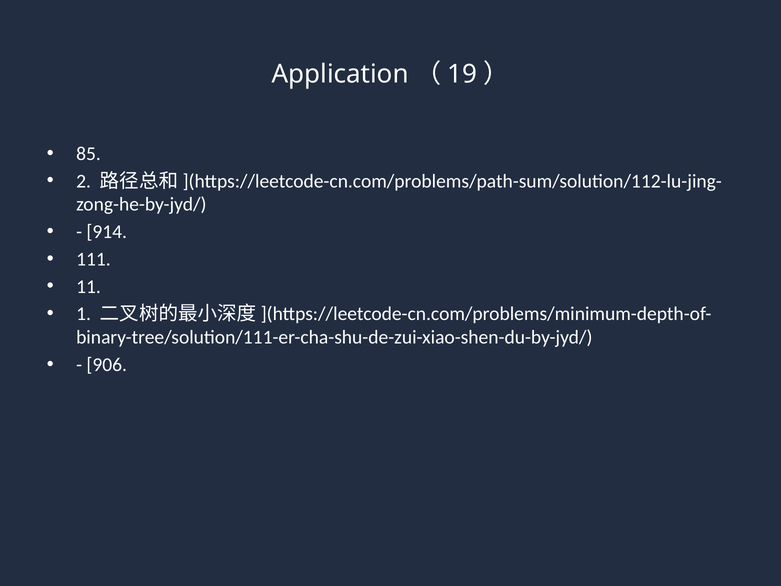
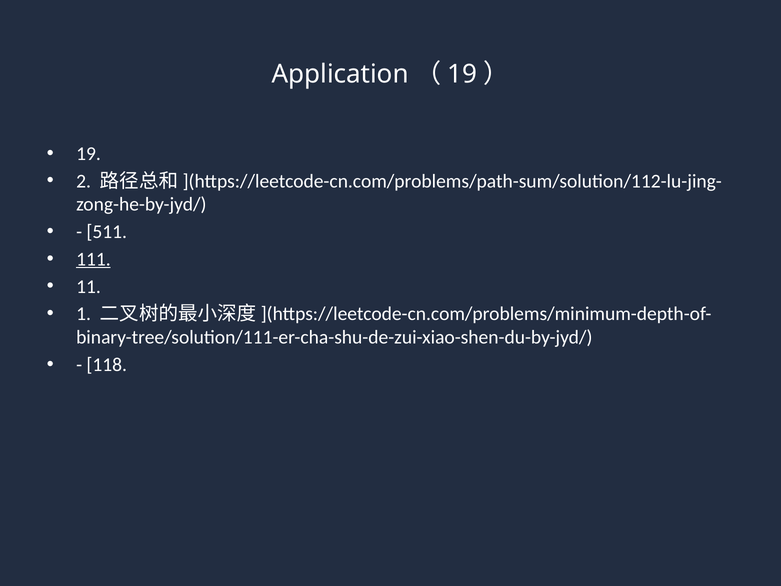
85: 85 -> 19 (89, 154)
914: 914 -> 511 (107, 232)
111 underline: none -> present (93, 259)
906: 906 -> 118 (107, 365)
